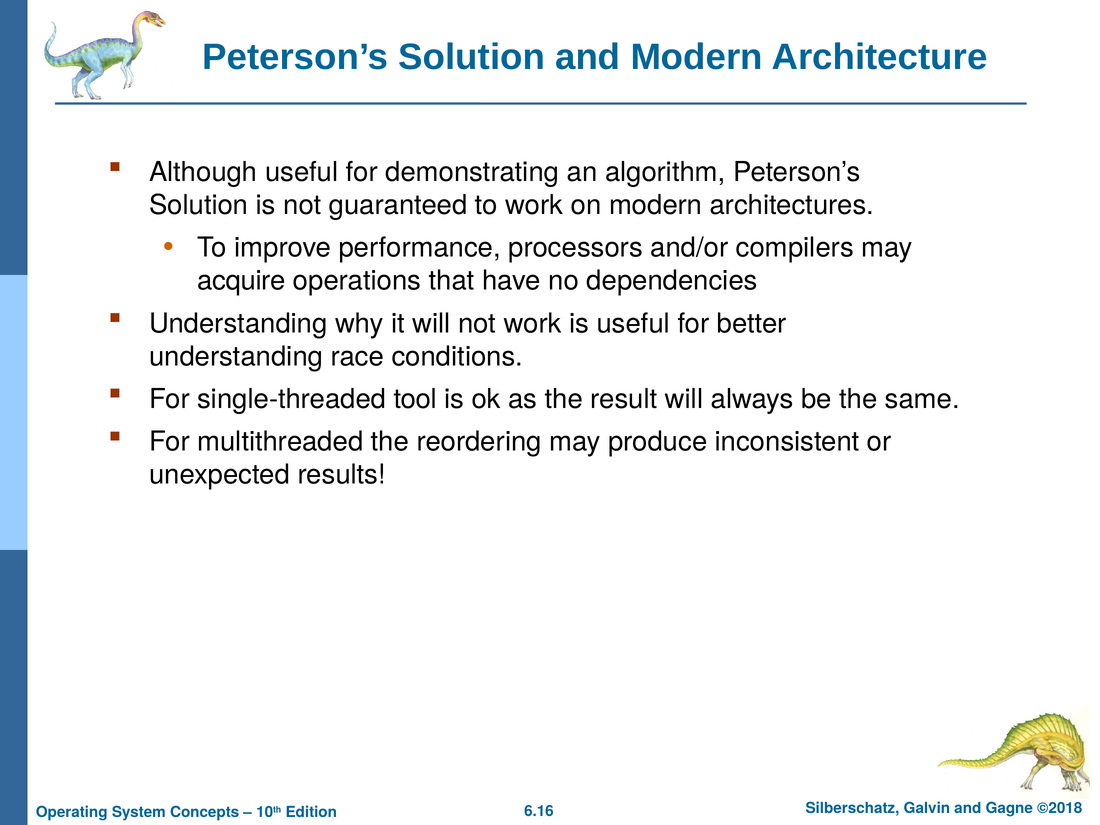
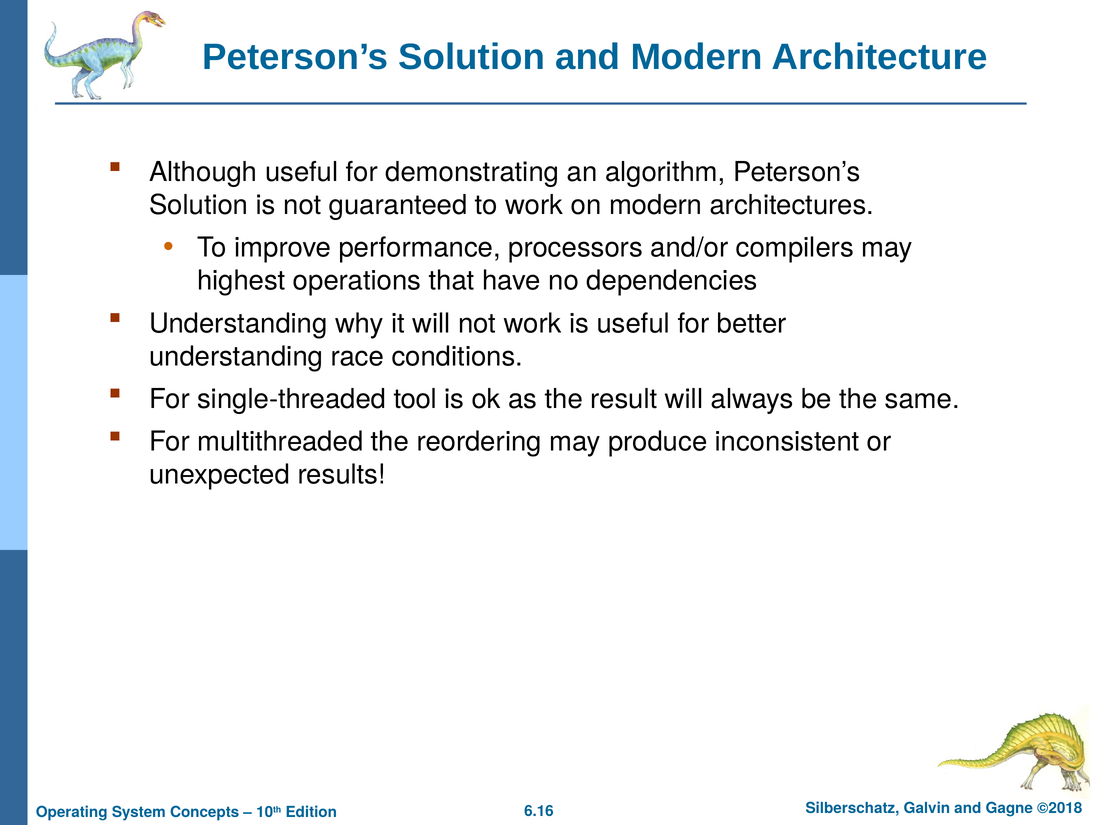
acquire: acquire -> highest (241, 281)
